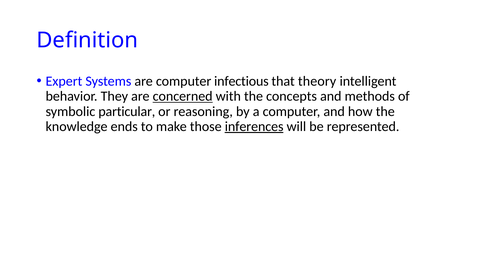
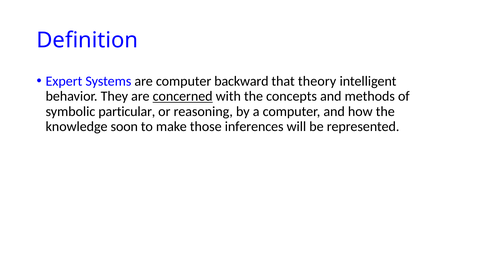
infectious: infectious -> backward (241, 81)
ends: ends -> soon (124, 127)
inferences underline: present -> none (254, 127)
